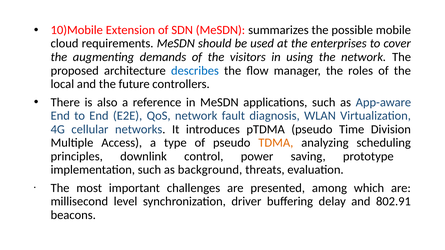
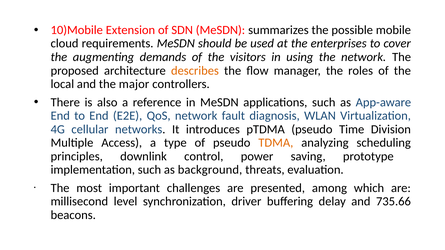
describes colour: blue -> orange (195, 71)
future: future -> major (134, 84)
802.91: 802.91 -> 735.66 (393, 202)
